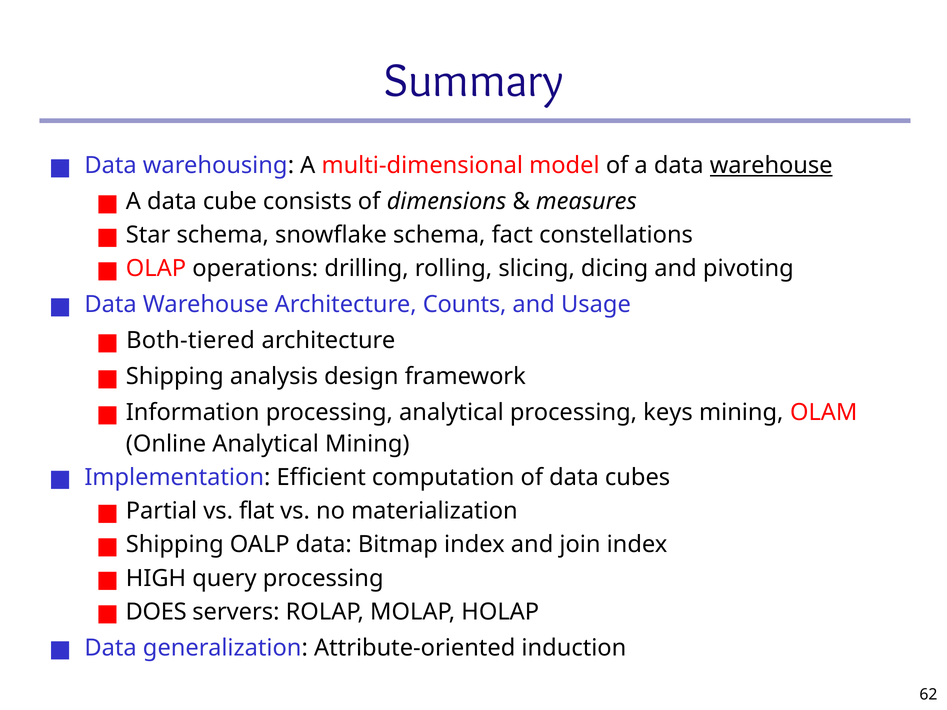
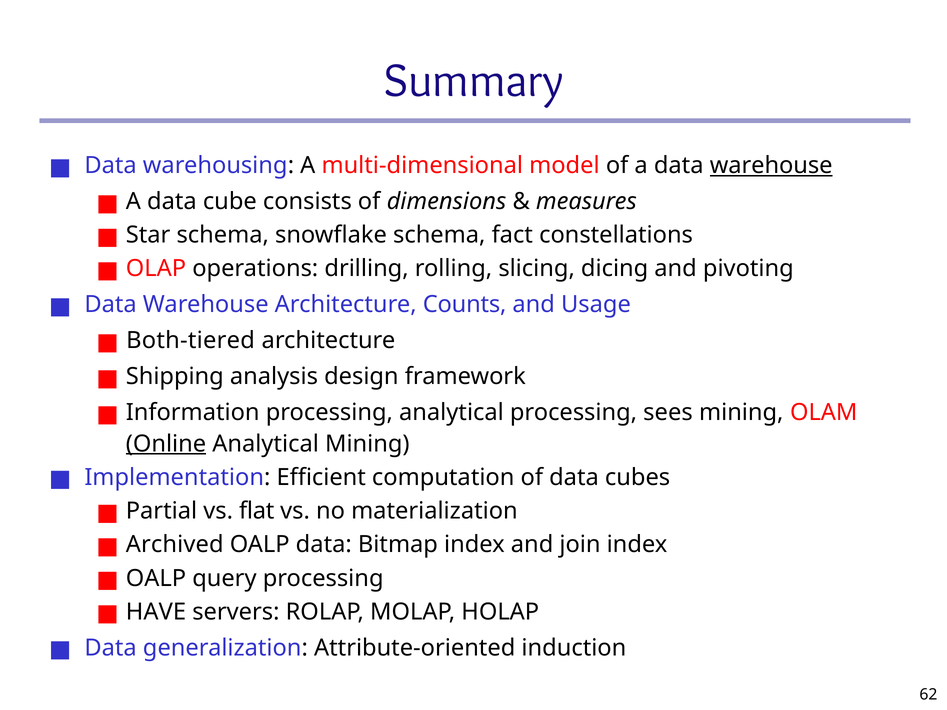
keys: keys -> sees (668, 413)
Online underline: none -> present (166, 444)
Shipping: Shipping -> Archived (175, 545)
HIGH: HIGH -> OALP (156, 578)
DOES: DOES -> HAVE (156, 612)
